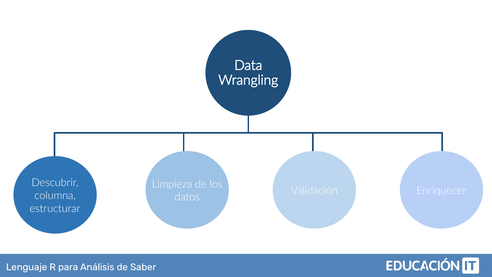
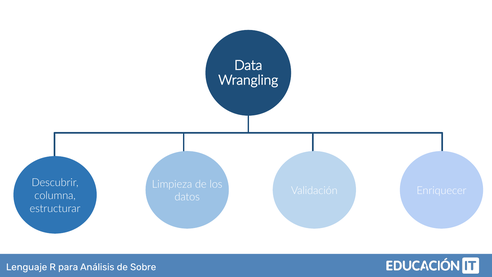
Saber: Saber -> Sobre (143, 267)
